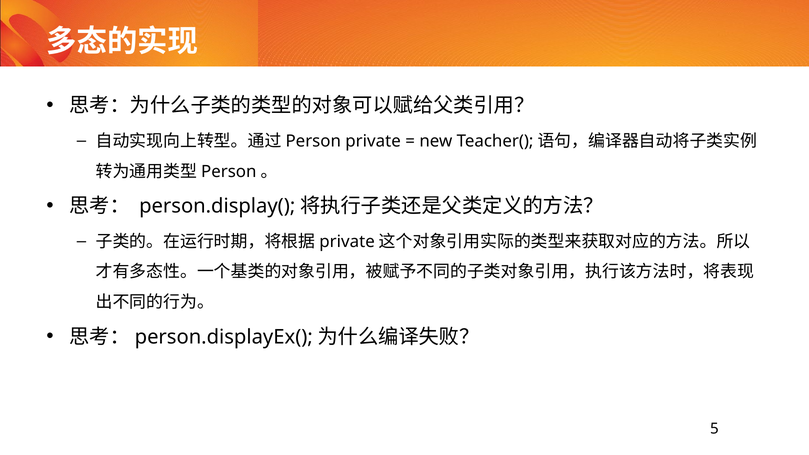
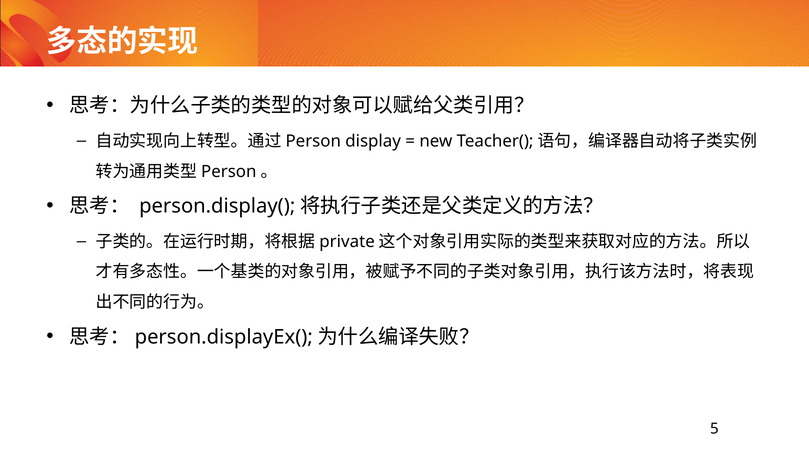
Person private: private -> display (373, 141)
